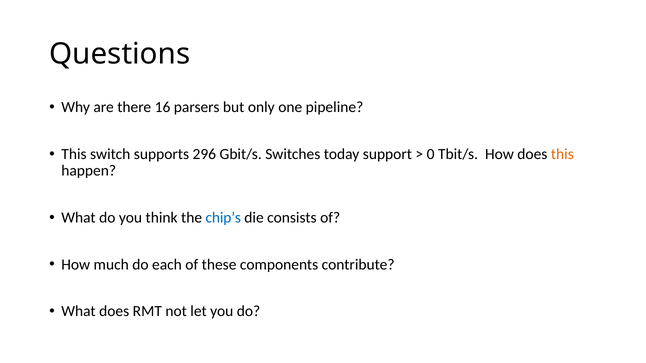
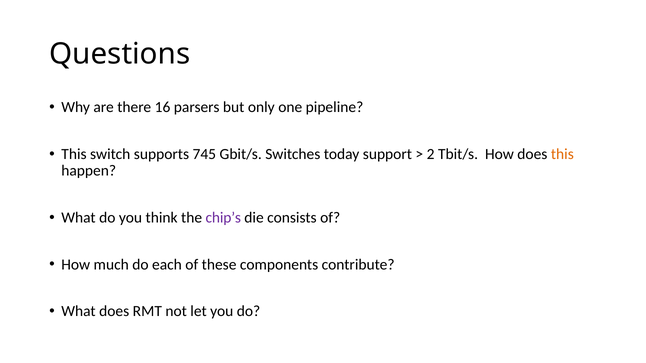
296: 296 -> 745 (204, 154)
0: 0 -> 2 (431, 154)
chip’s colour: blue -> purple (223, 218)
